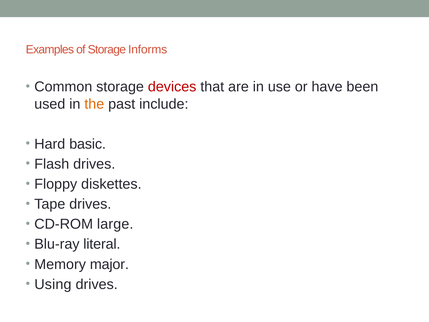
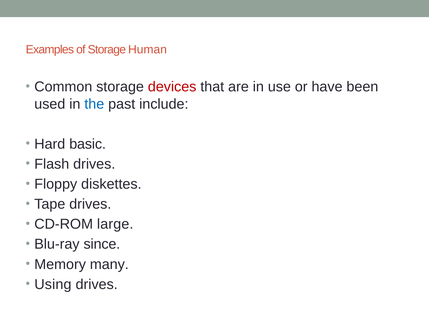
Informs: Informs -> Human (148, 49)
the colour: orange -> blue (94, 104)
literal: literal -> since (102, 244)
major: major -> many (109, 264)
